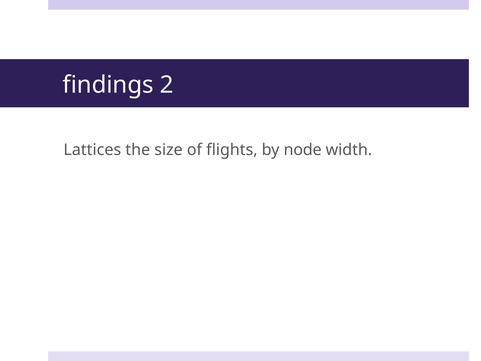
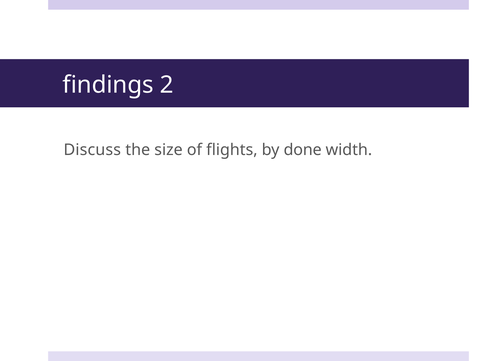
Lattices: Lattices -> Discuss (92, 150)
node: node -> done (303, 150)
